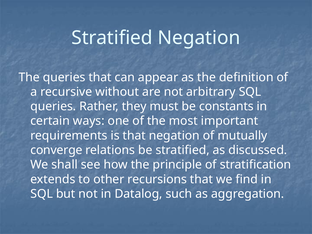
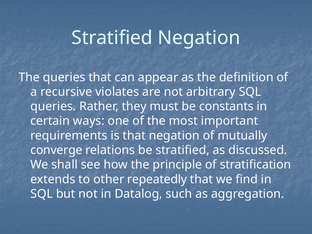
without: without -> violates (117, 92)
recursions: recursions -> repeatedly (157, 179)
